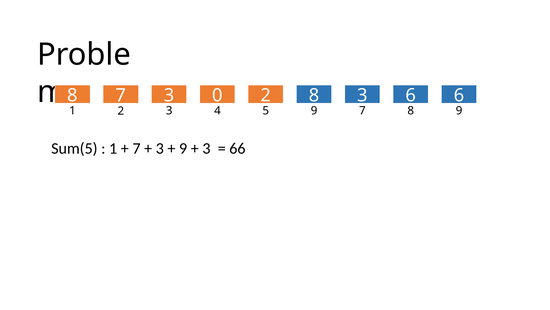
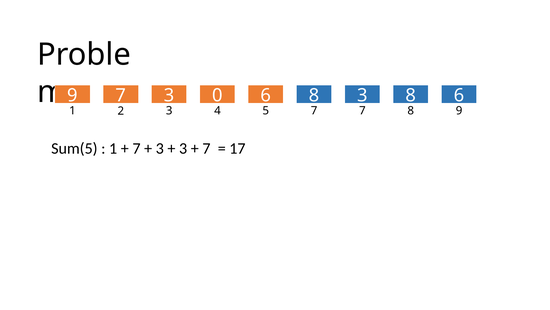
8: 8 -> 9 (72, 95)
6: 6 -> 8 (411, 95)
0 2: 2 -> 6 (266, 95)
5 9: 9 -> 7 (314, 111)
9: 9 -> 3 (183, 148)
3: 3 -> 7 (206, 148)
66: 66 -> 17 (237, 148)
